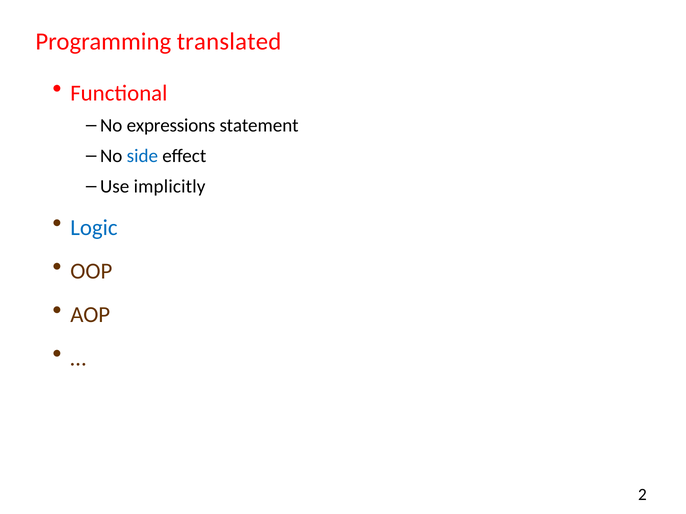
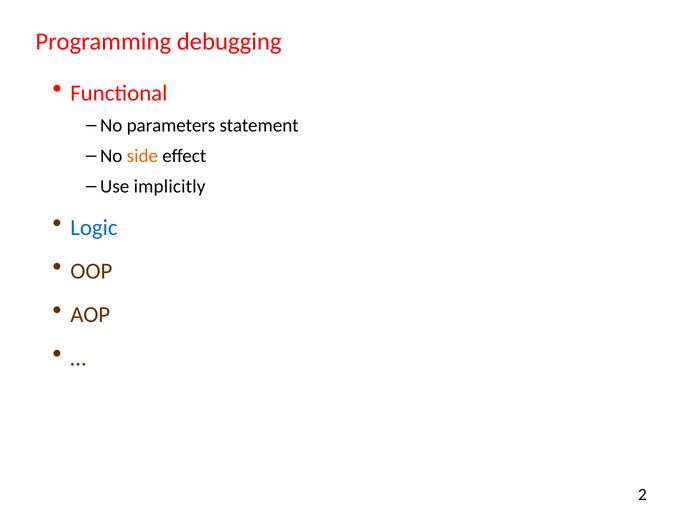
translated: translated -> debugging (229, 42)
expressions: expressions -> parameters (171, 126)
side colour: blue -> orange (142, 156)
